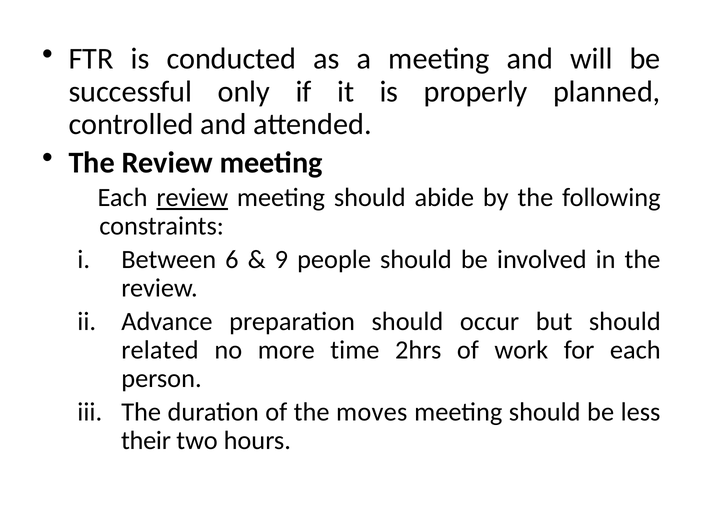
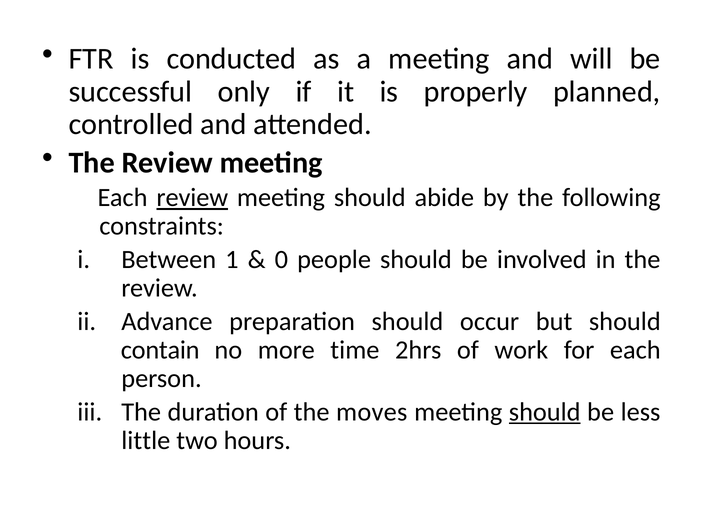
6: 6 -> 1 (232, 260)
9: 9 -> 0 (281, 260)
related: related -> contain (160, 350)
should underline: none -> present (545, 412)
their: their -> little (146, 441)
